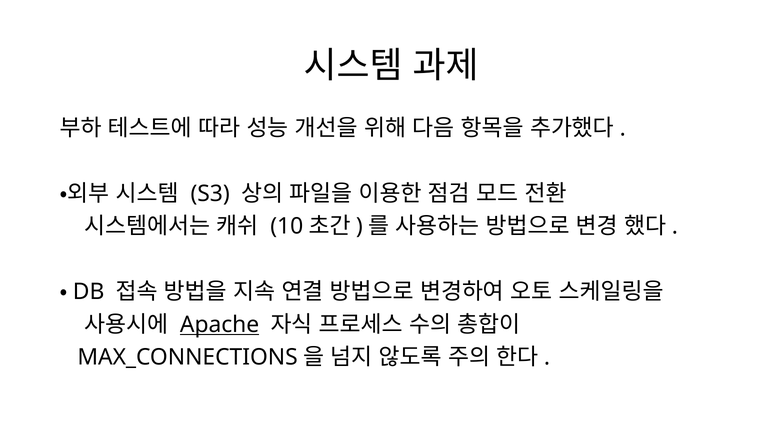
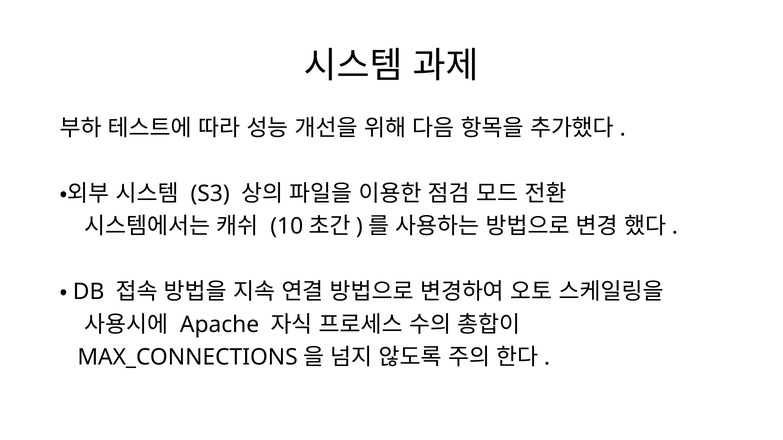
Apache underline: present -> none (220, 325)
